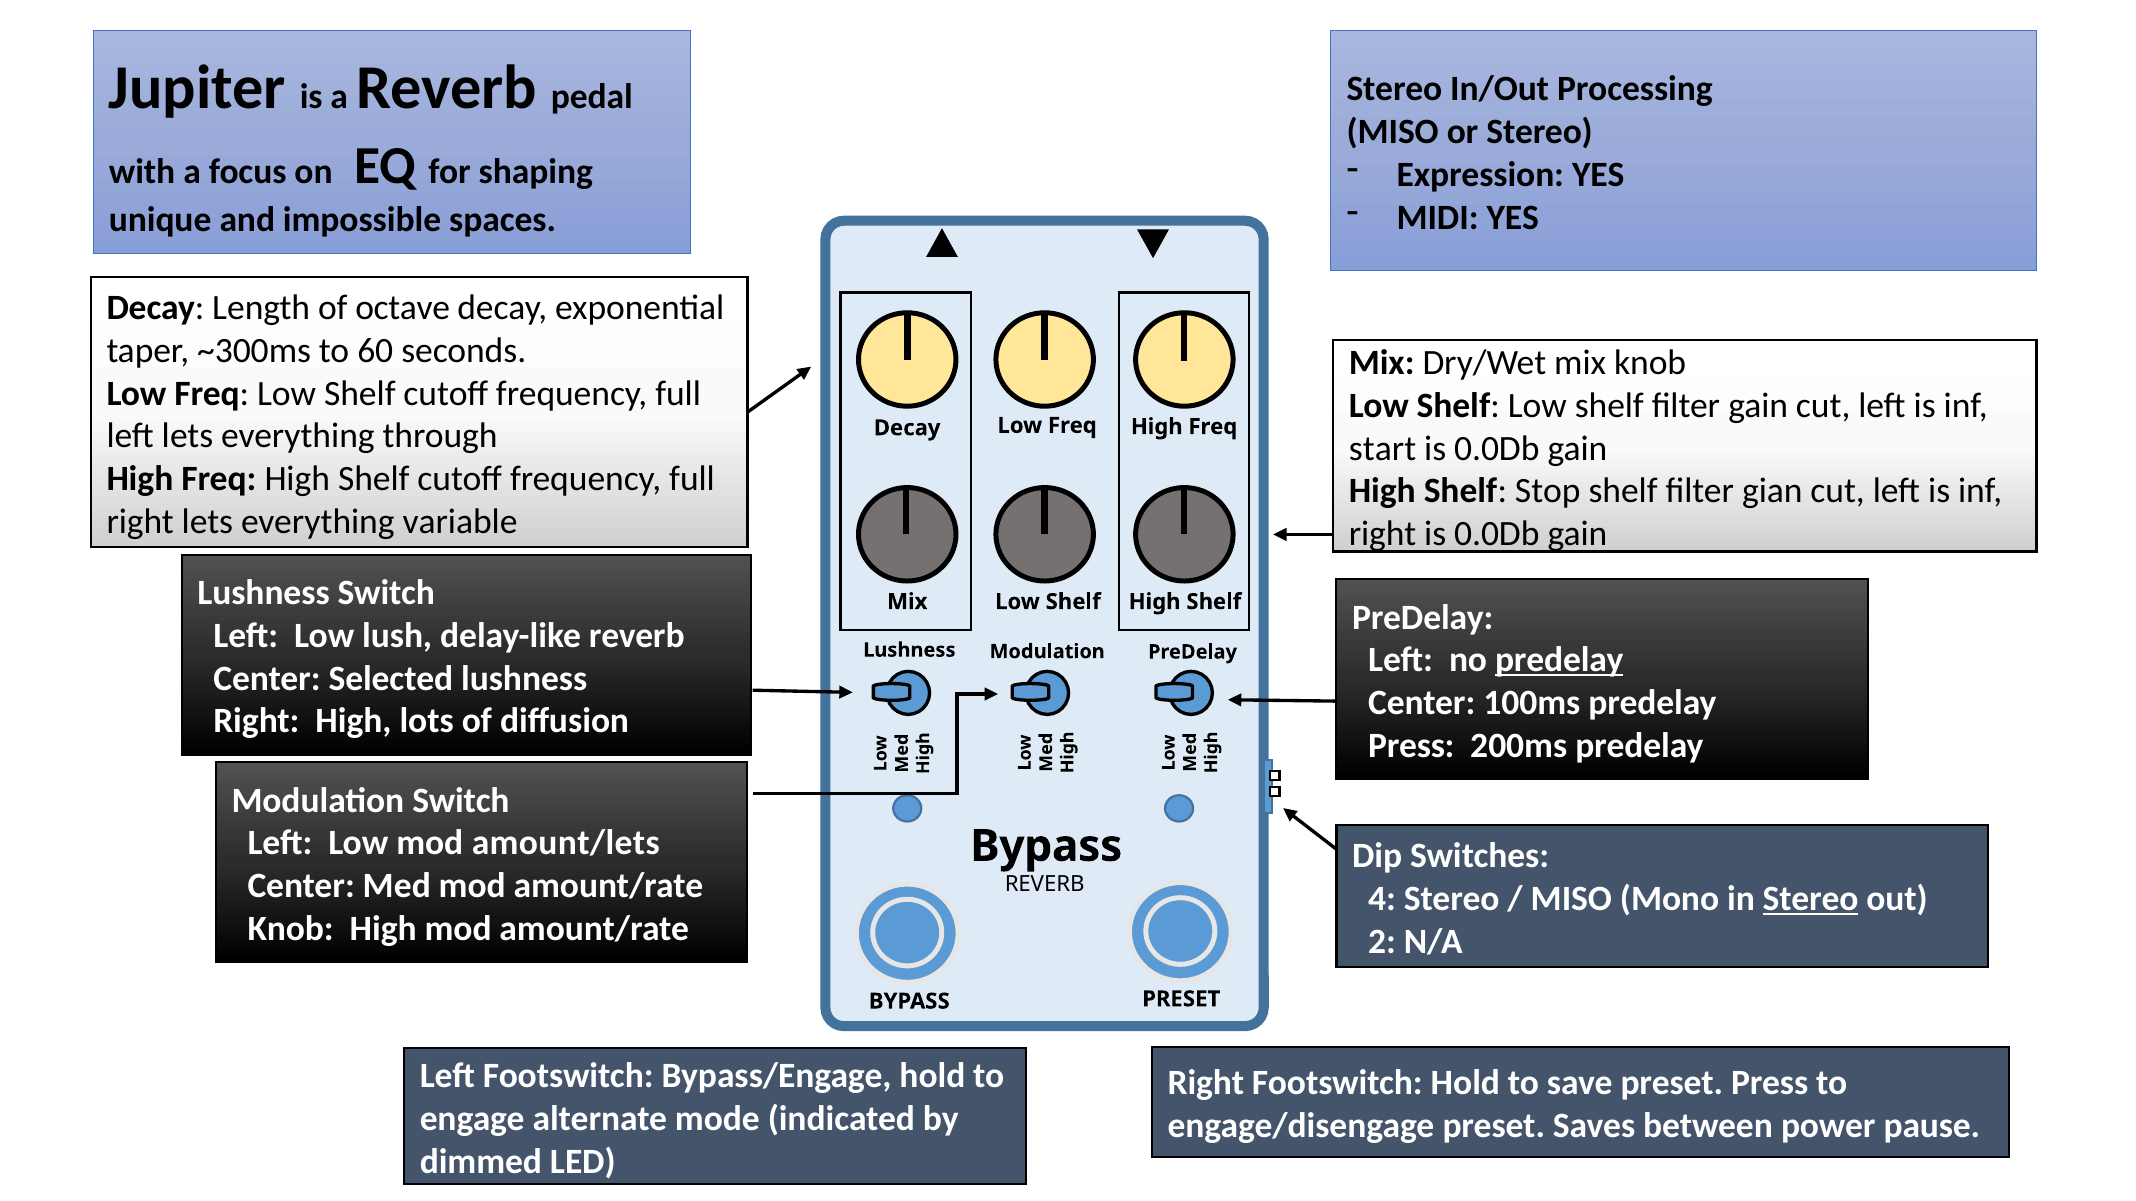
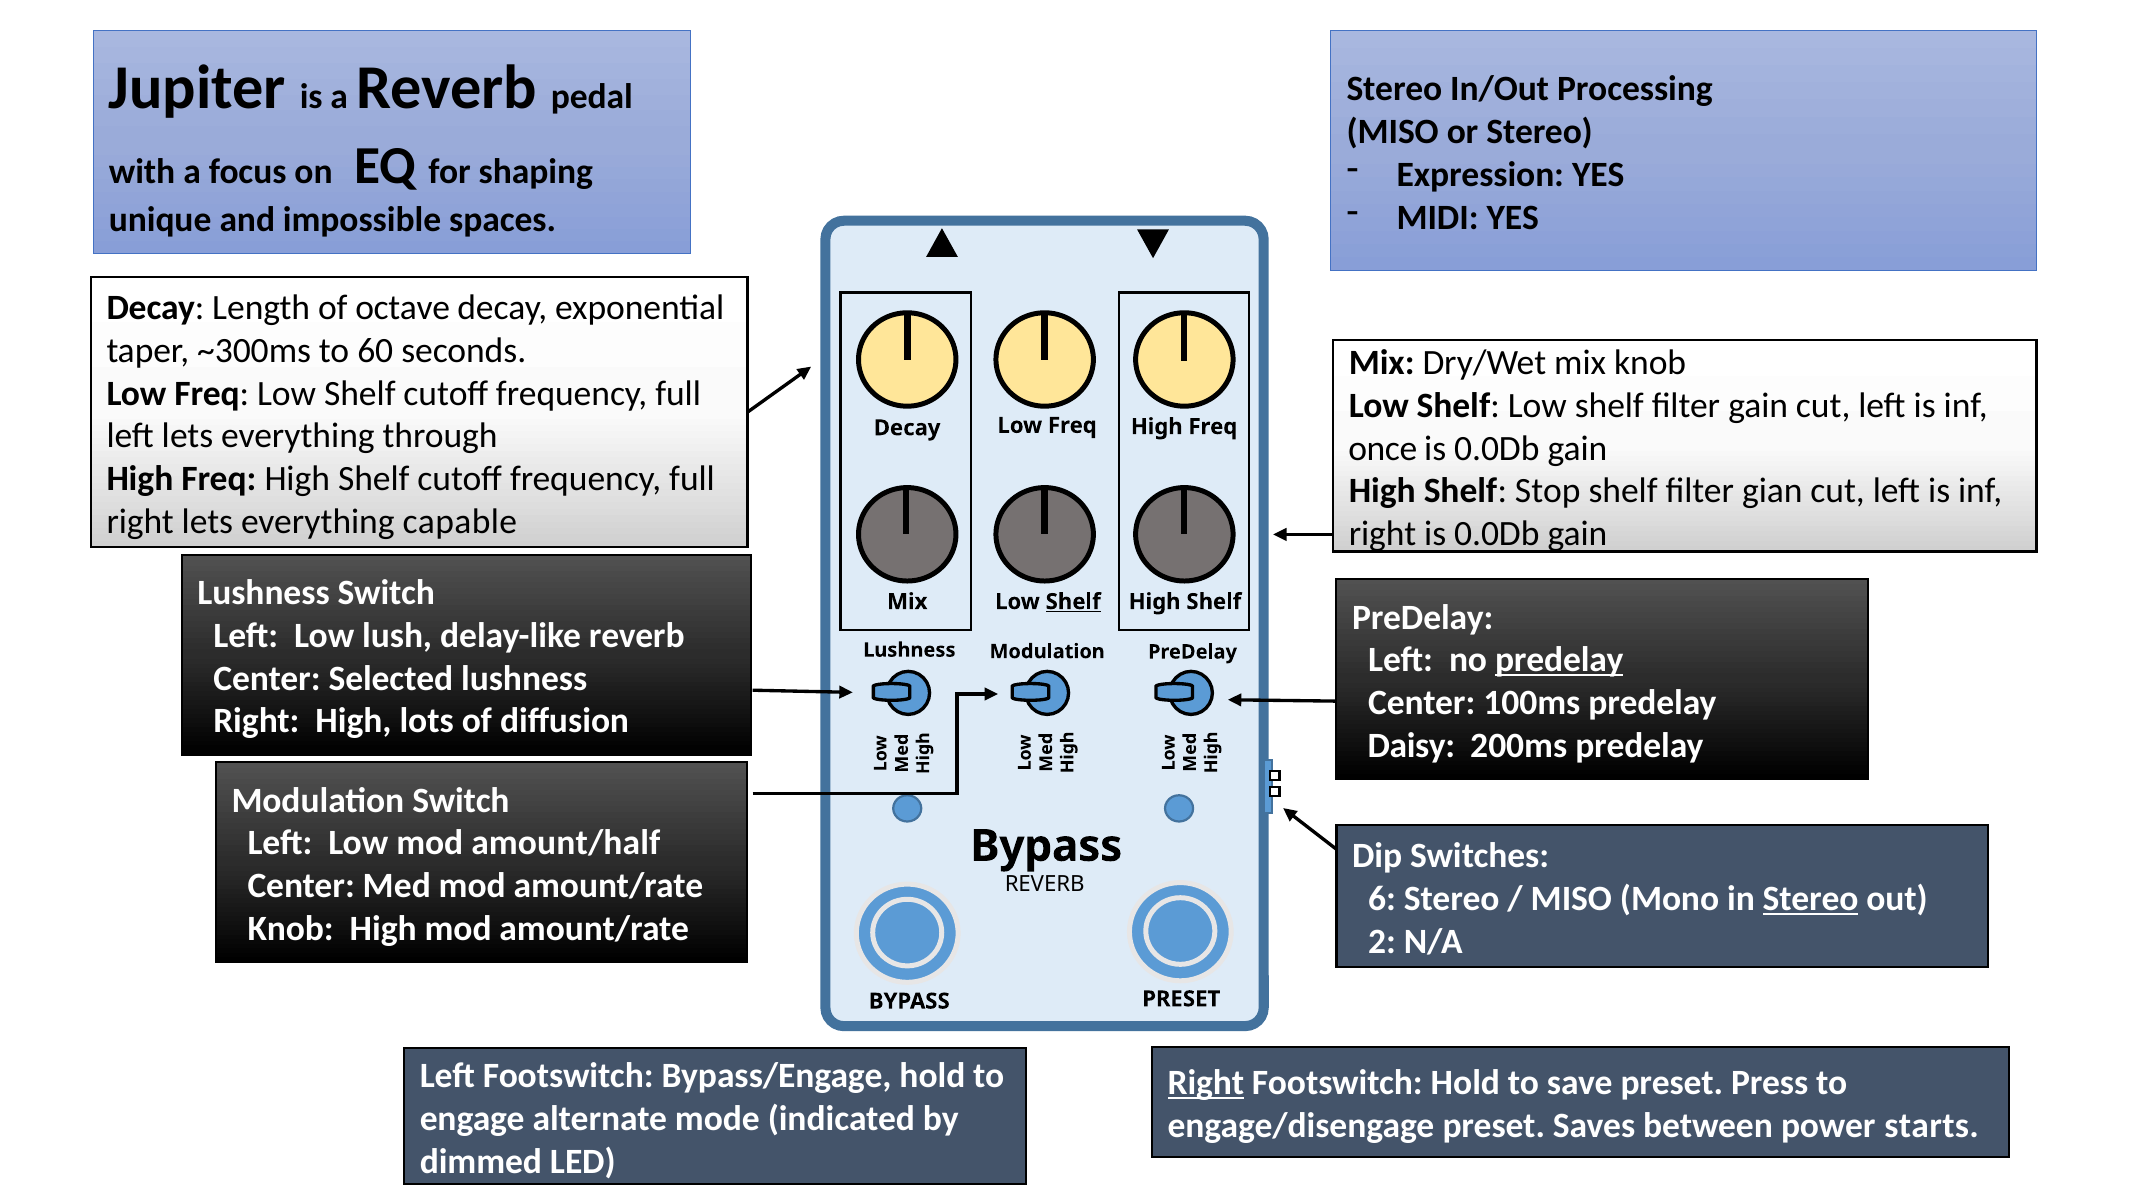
start: start -> once (1383, 449)
variable: variable -> capable (460, 522)
Shelf underline: none -> present (1073, 602)
Press: Press -> Daisy (1411, 746)
amount/lets: amount/lets -> amount/half (566, 843)
4: 4 -> 6 (1382, 899)
Right underline: none -> present (1206, 1083)
pause: pause -> starts (1932, 1126)
